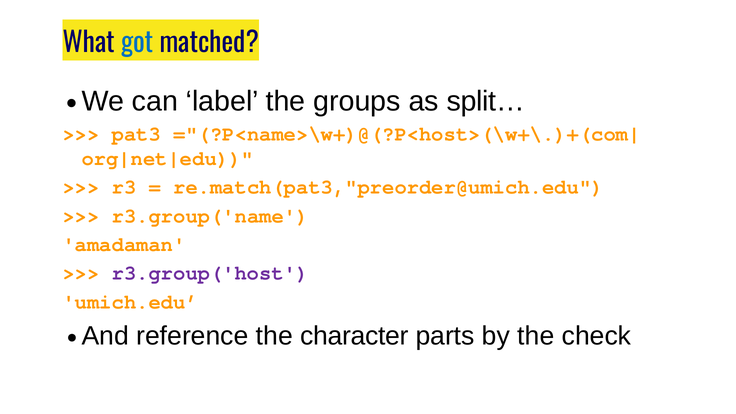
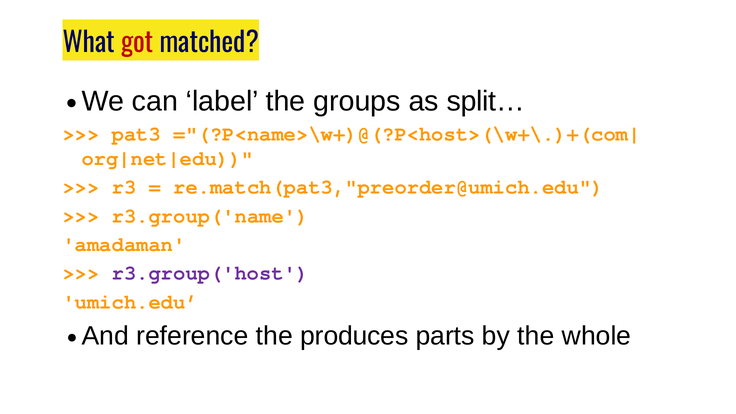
got colour: blue -> red (137, 43)
character: character -> produces (354, 336)
check: check -> whole (597, 336)
